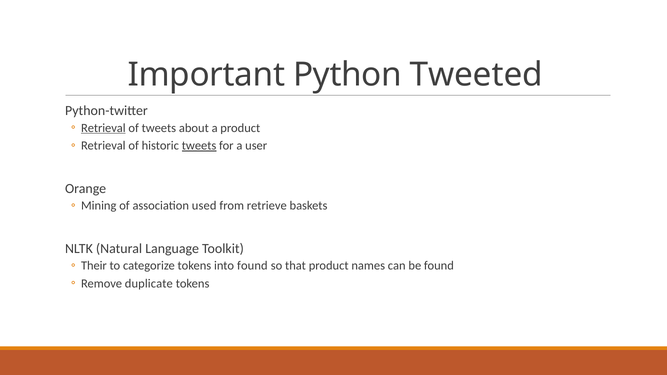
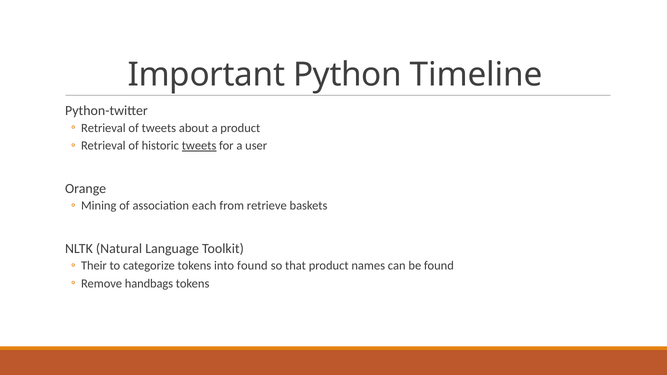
Tweeted: Tweeted -> Timeline (476, 75)
Retrieval underline: present -> none (103, 128)
used: used -> each (204, 206)
duplicate: duplicate -> handbags (149, 284)
